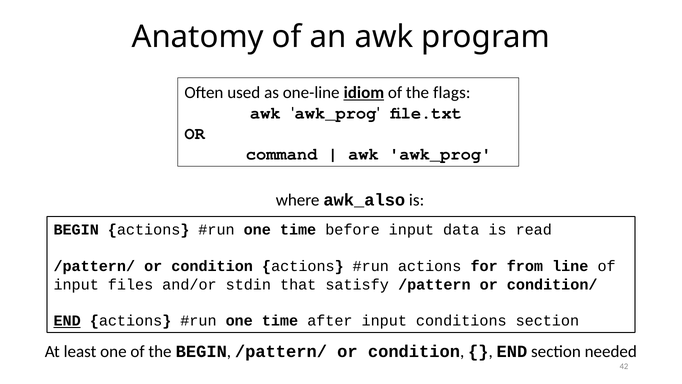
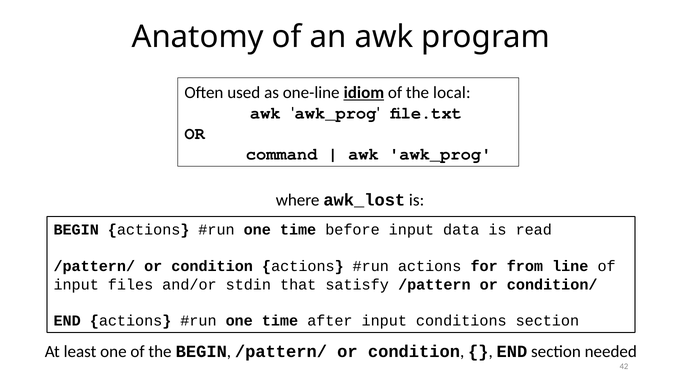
flags: flags -> local (452, 93)
awk_also: awk_also -> awk_lost (364, 200)
END underline: present -> none (67, 321)
